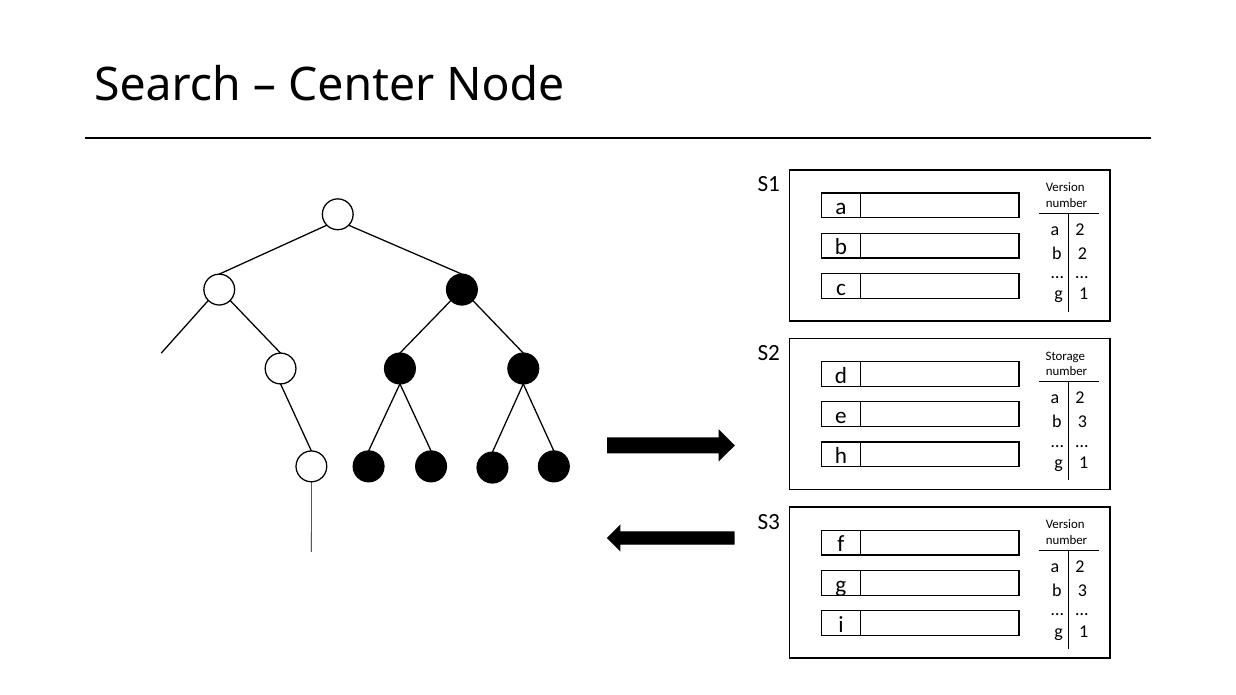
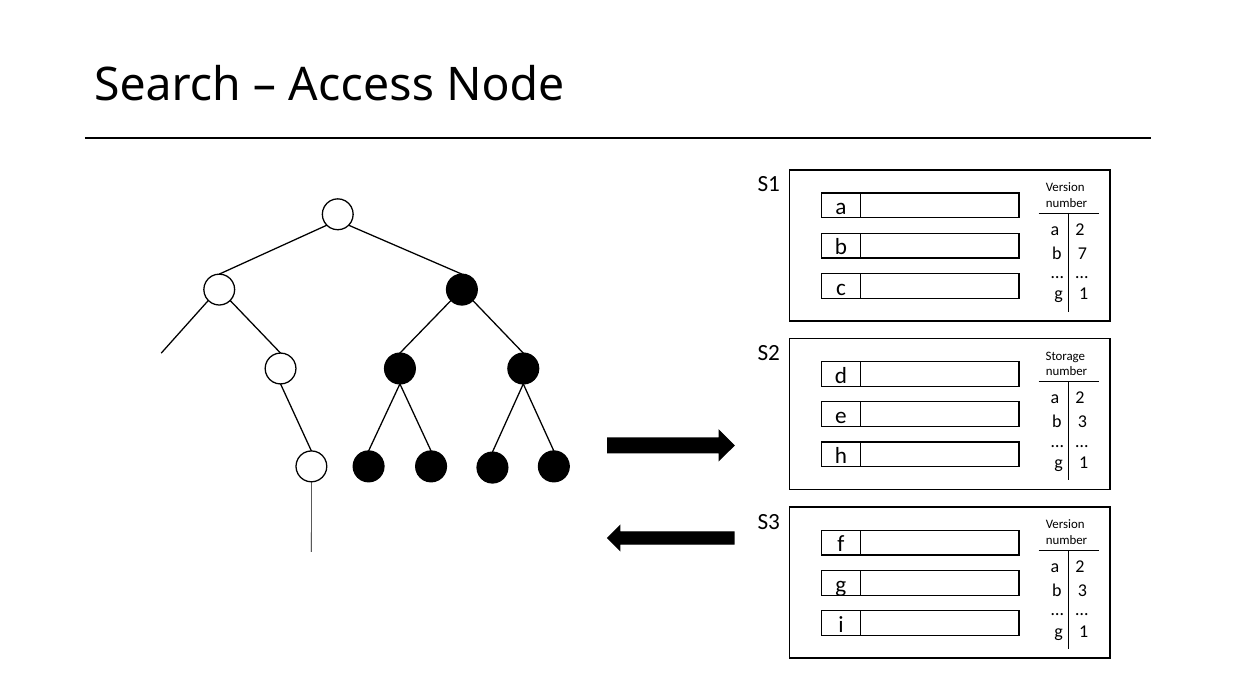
Center: Center -> Access (361, 85)
b 2: 2 -> 7 (1083, 253)
